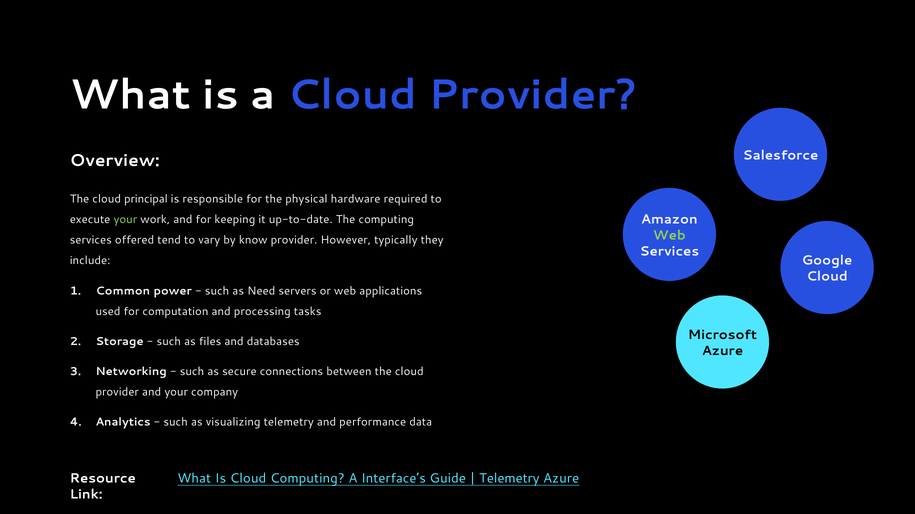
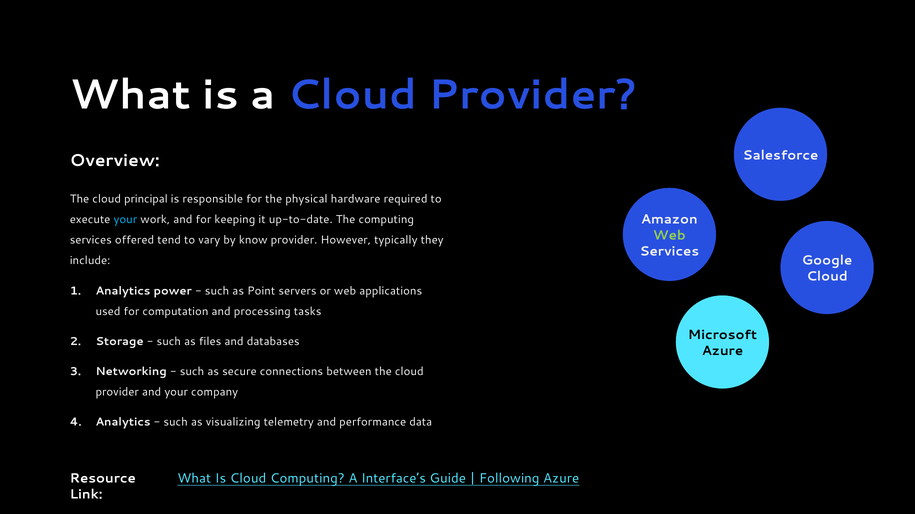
your colour: light green -> light blue (125, 220)
Common: Common -> Analytics (123, 291)
Need: Need -> Point (261, 291)
Telemetry: Telemetry -> Following (509, 479)
